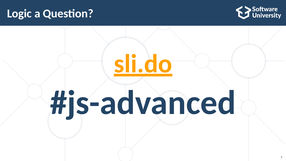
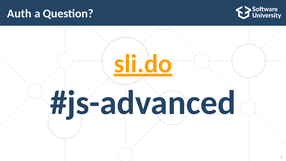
Logic: Logic -> Auth (19, 14)
